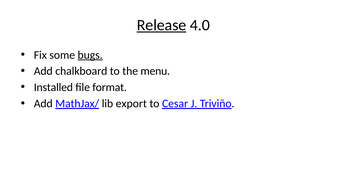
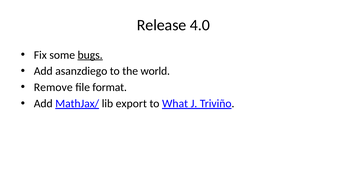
Release underline: present -> none (162, 25)
chalkboard: chalkboard -> asanzdiego (81, 71)
menu: menu -> world (155, 71)
Installed: Installed -> Remove (53, 87)
Cesar: Cesar -> What (175, 104)
